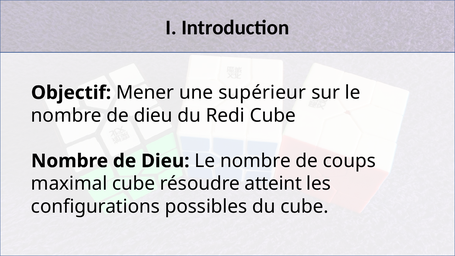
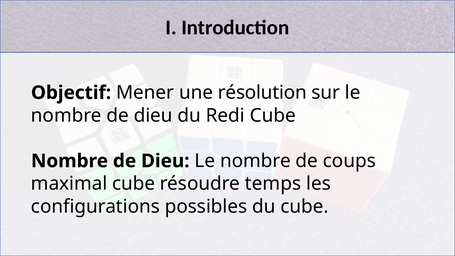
supérieur: supérieur -> résolution (262, 93)
atteint: atteint -> temps (273, 184)
